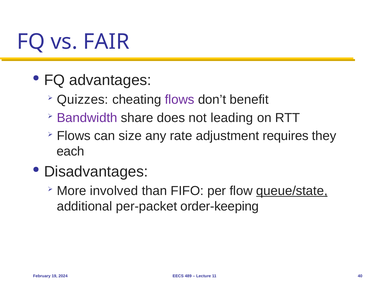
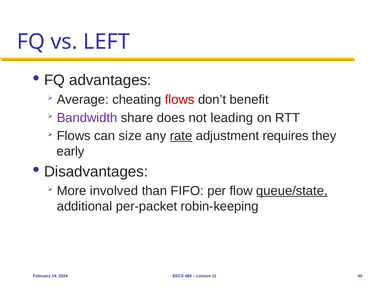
FAIR: FAIR -> LEFT (106, 42)
Quizzes: Quizzes -> Average (83, 99)
flows colour: purple -> red (180, 99)
rate underline: none -> present (181, 136)
each: each -> early (71, 151)
order-keeping: order-keeping -> robin-keeping (220, 206)
